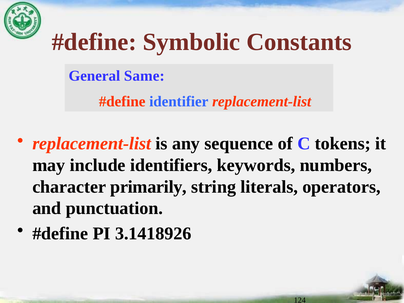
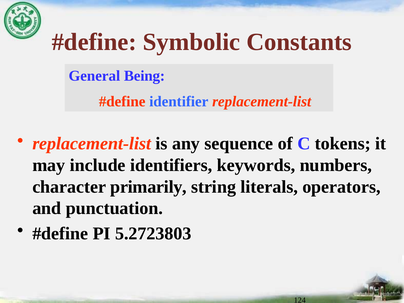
Same: Same -> Being (144, 76)
3.1418926: 3.1418926 -> 5.2723803 (153, 233)
